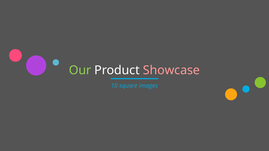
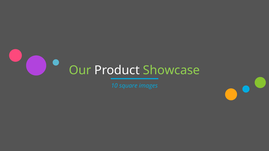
Showcase colour: pink -> light green (171, 70)
